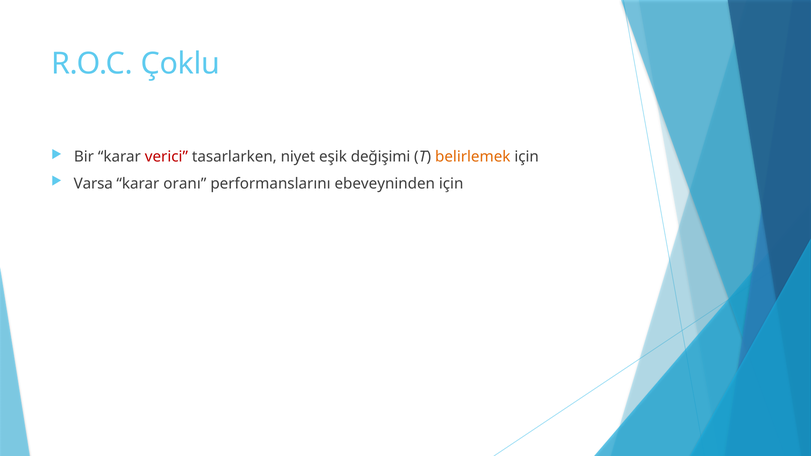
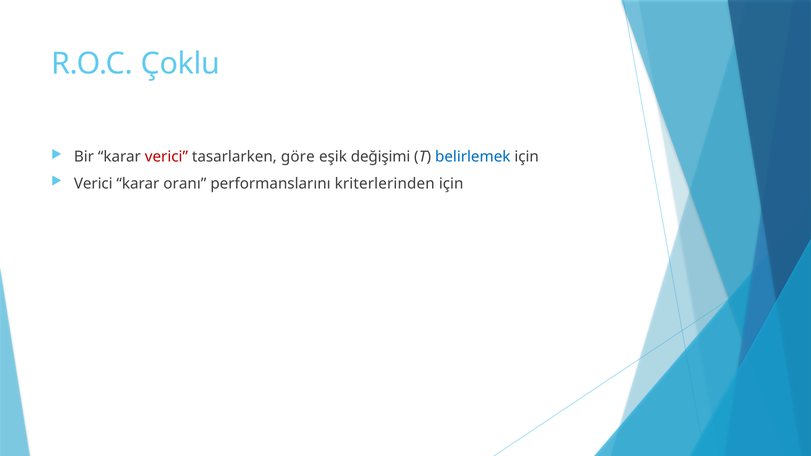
niyet: niyet -> göre (298, 157)
belirlemek colour: orange -> blue (473, 157)
Varsa: Varsa -> Verici (93, 184)
ebeveyninden: ebeveyninden -> kriterlerinden (385, 184)
